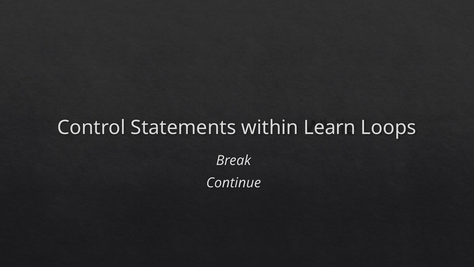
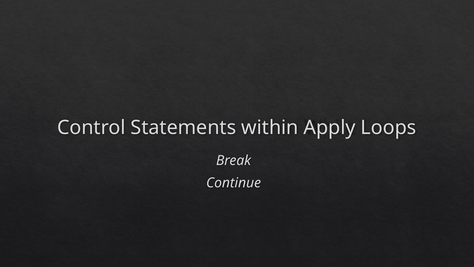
Learn: Learn -> Apply (330, 127)
